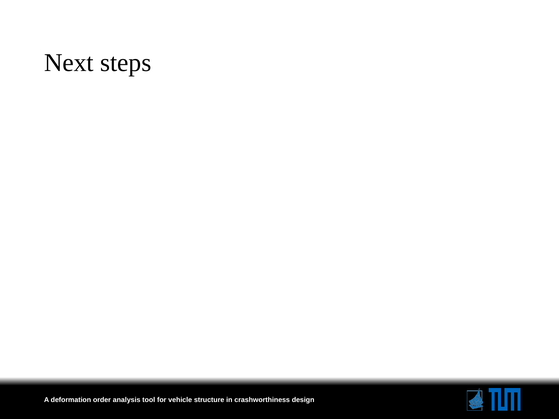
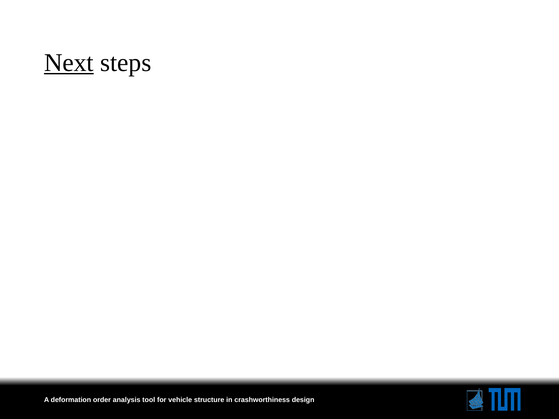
Next underline: none -> present (69, 63)
